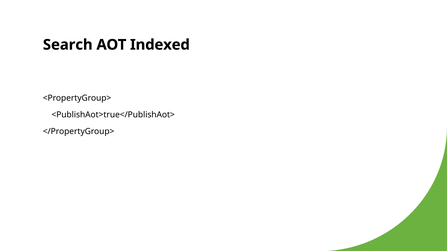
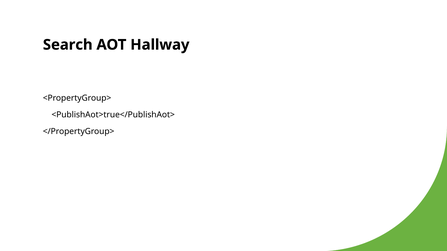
Indexed: Indexed -> Hallway (160, 45)
